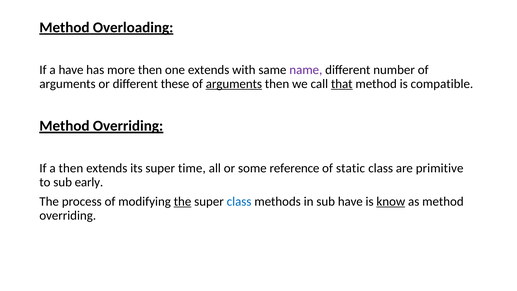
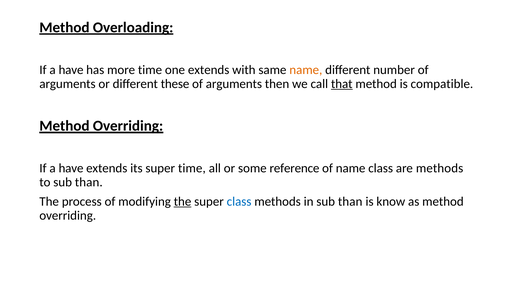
more then: then -> time (150, 70)
name colour: purple -> orange (306, 70)
arguments underline: present -> none (234, 84)
then: then -> have (71, 168)
of static: static -> name (351, 168)
are primitive: primitive -> methods (440, 168)
to sub early: early -> than (89, 182)
in sub have: have -> than (350, 201)
know underline: present -> none (391, 201)
